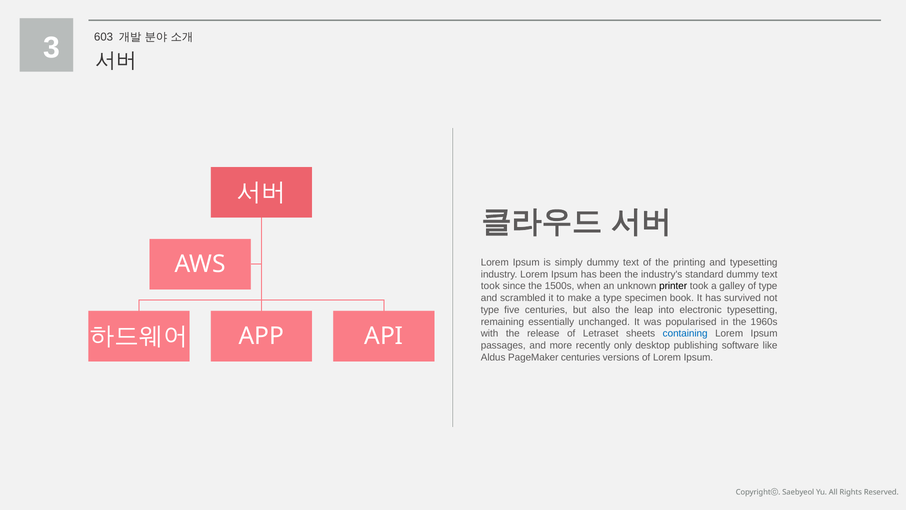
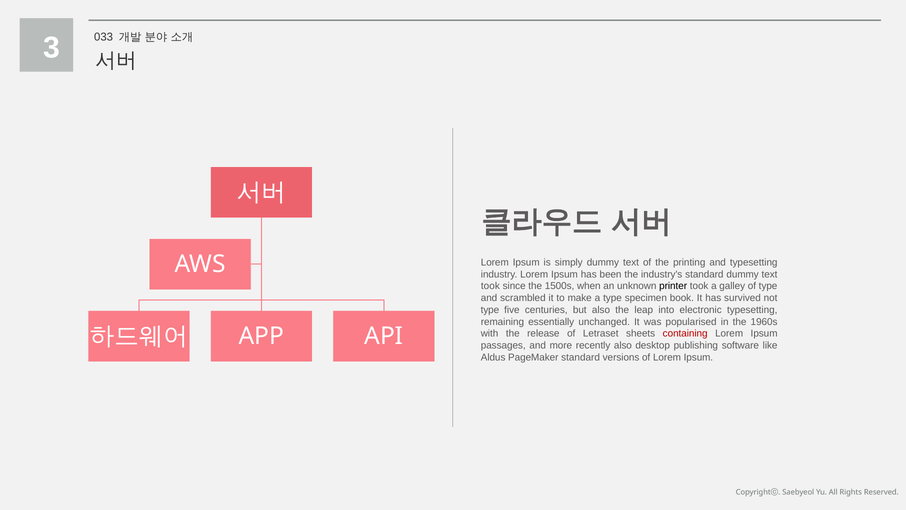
603: 603 -> 033 (104, 37)
containing colour: blue -> red (685, 333)
recently only: only -> also (623, 345)
PageMaker centuries: centuries -> standard (581, 357)
